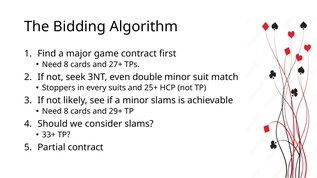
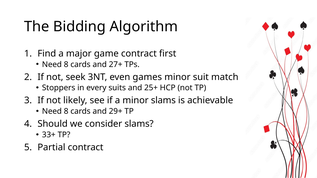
double: double -> games (147, 77)
